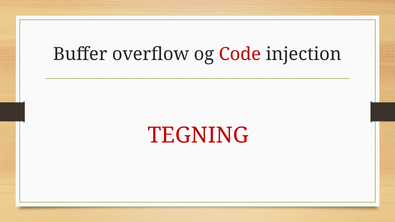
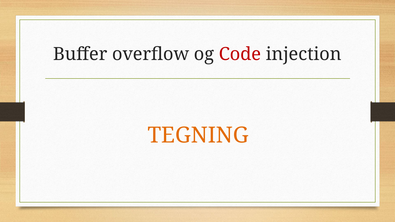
TEGNING colour: red -> orange (198, 135)
